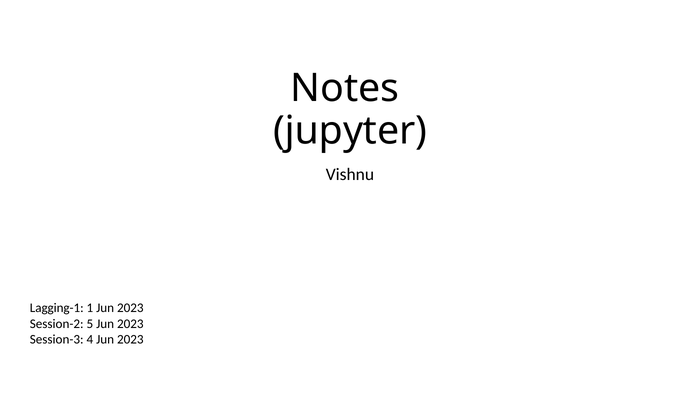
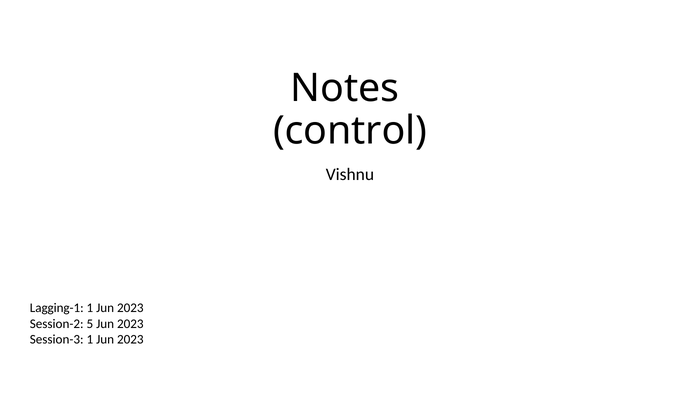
jupyter: jupyter -> control (350, 131)
Session-3 4: 4 -> 1 (90, 339)
